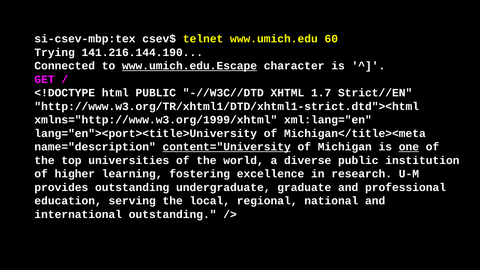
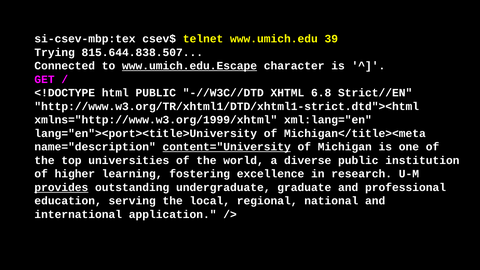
60: 60 -> 39 (331, 39)
141.216.144.190: 141.216.144.190 -> 815.644.838.507 (142, 52)
1.7: 1.7 -> 6.8 (321, 93)
one underline: present -> none (409, 147)
provides underline: none -> present (61, 187)
international outstanding: outstanding -> application (173, 214)
